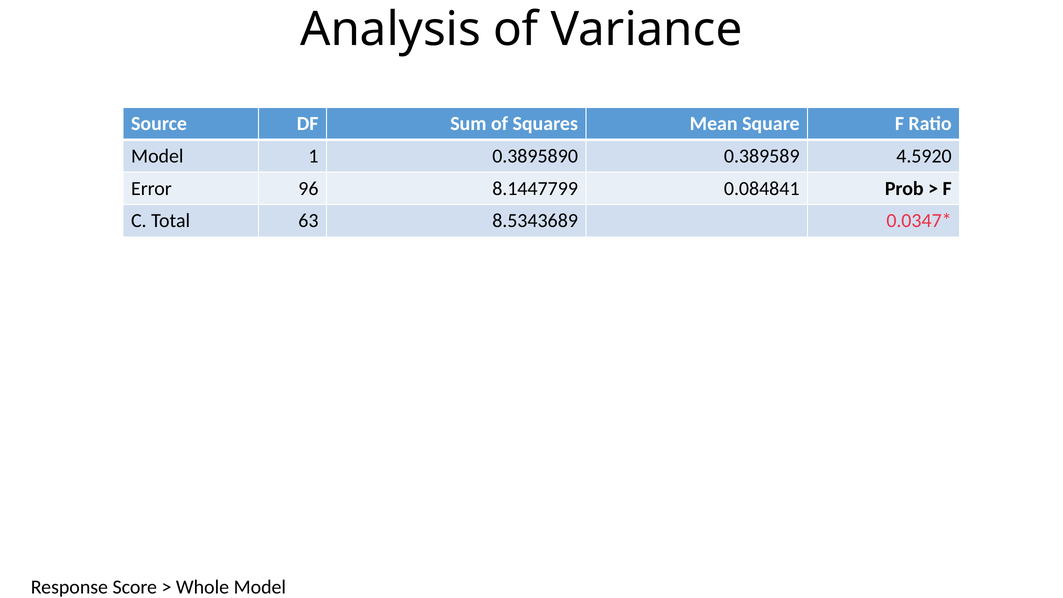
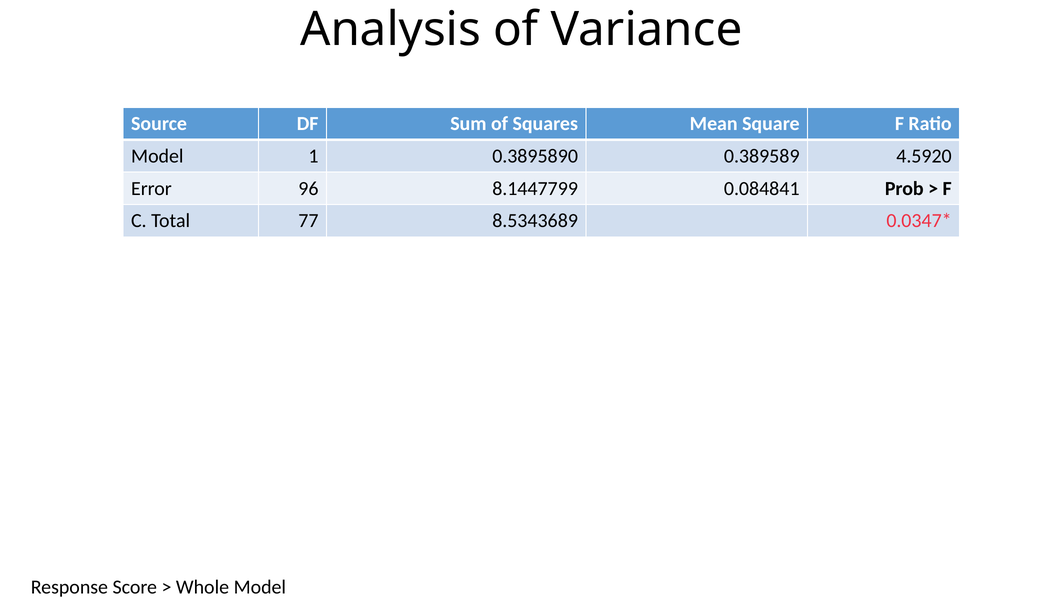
63: 63 -> 77 (308, 221)
